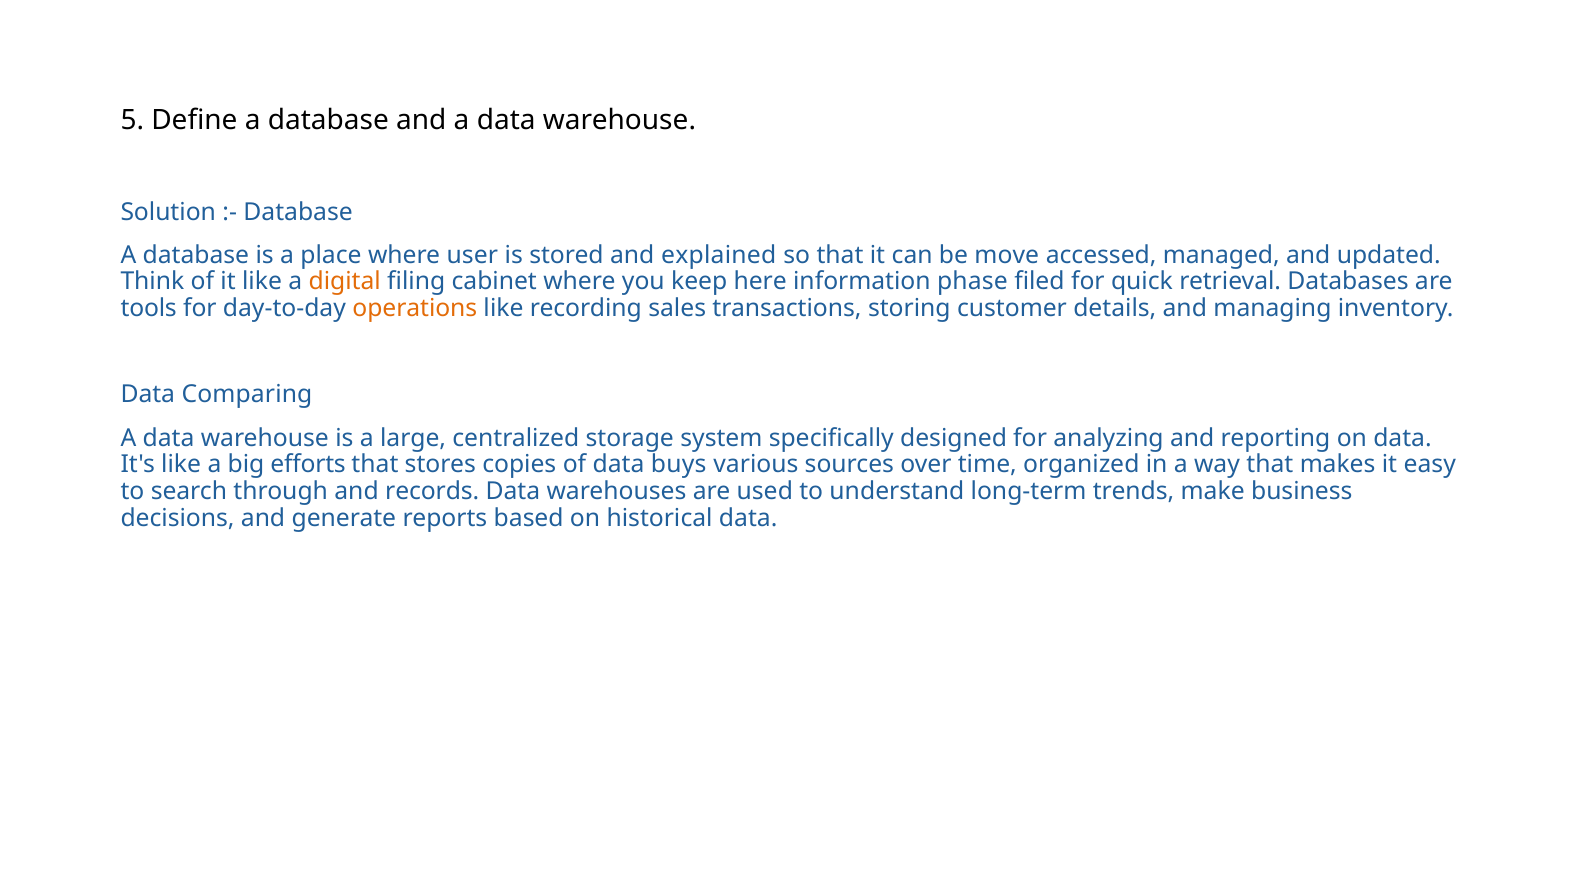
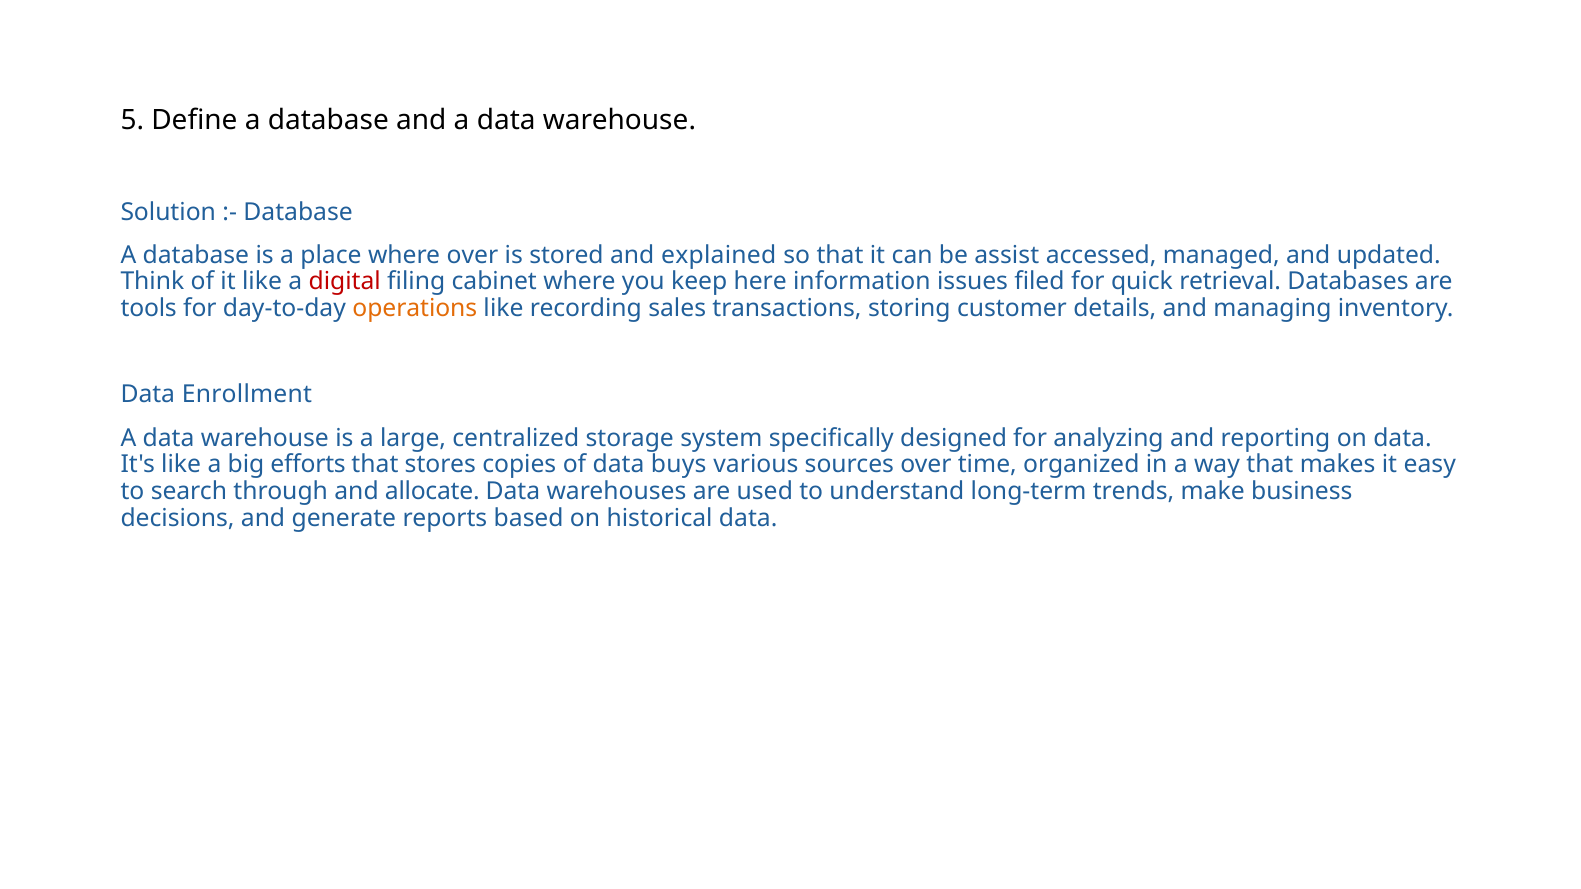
where user: user -> over (472, 255)
move: move -> assist (1007, 255)
digital colour: orange -> red (345, 282)
phase: phase -> issues (973, 282)
Comparing: Comparing -> Enrollment (247, 395)
records: records -> allocate (432, 492)
